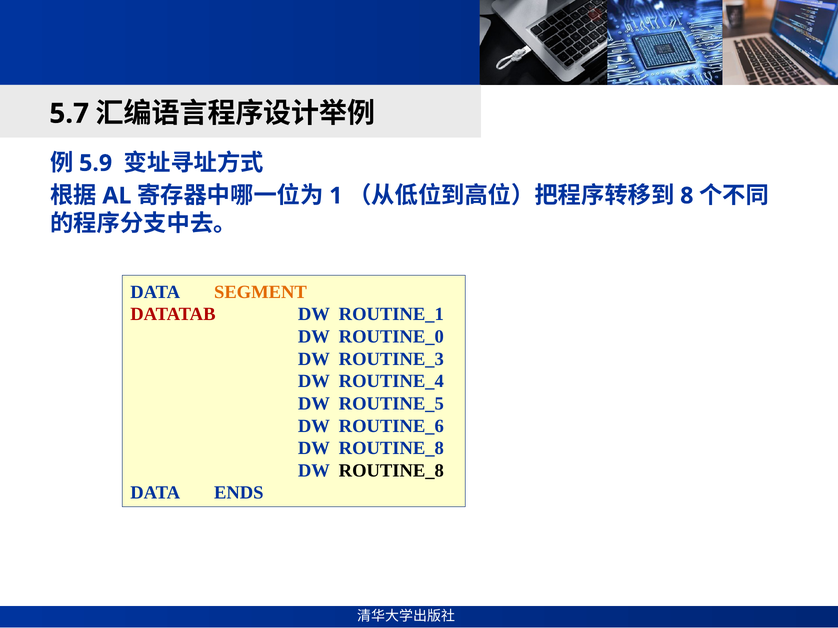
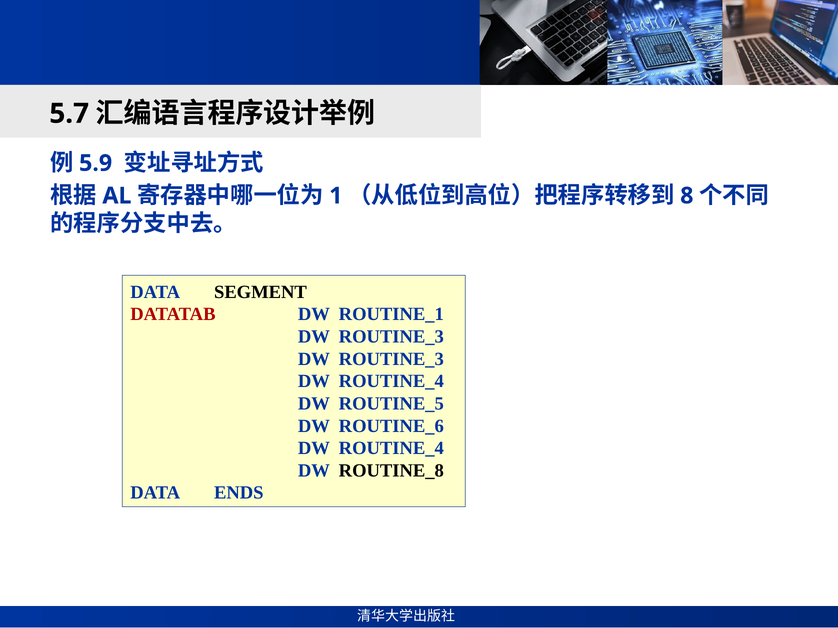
SEGMENT colour: orange -> black (260, 292)
ROUTINE_0: ROUTINE_0 -> ROUTINE_3 (391, 337)
ROUTINE_8: ROUTINE_8 -> ROUTINE_4 (391, 449)
